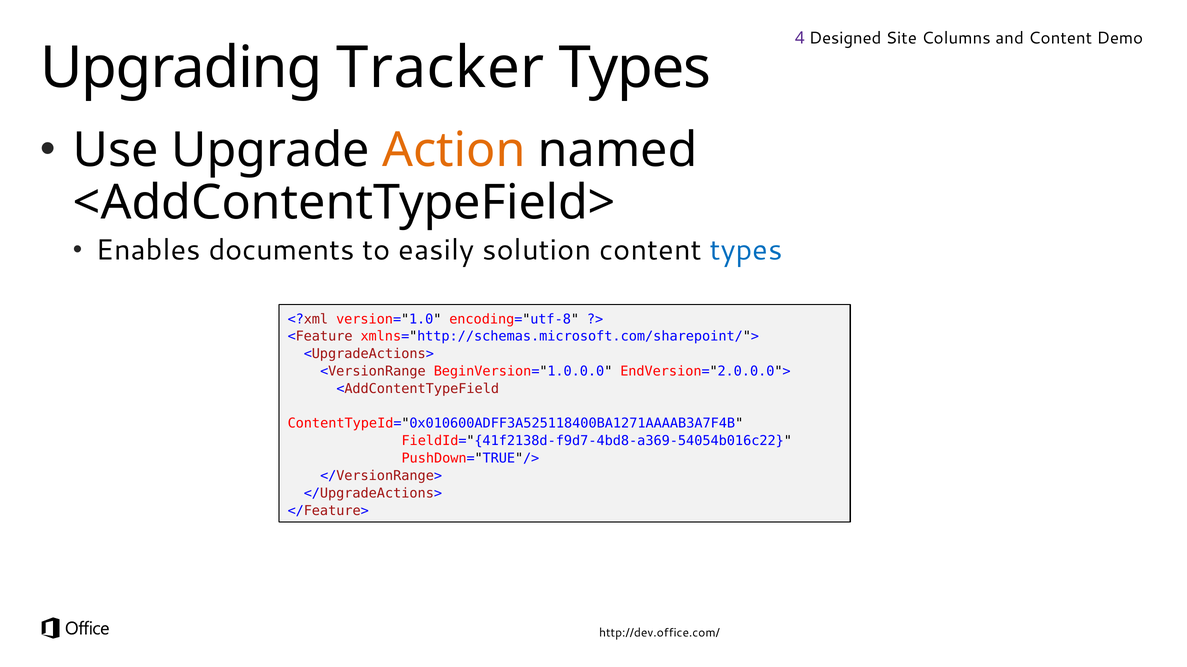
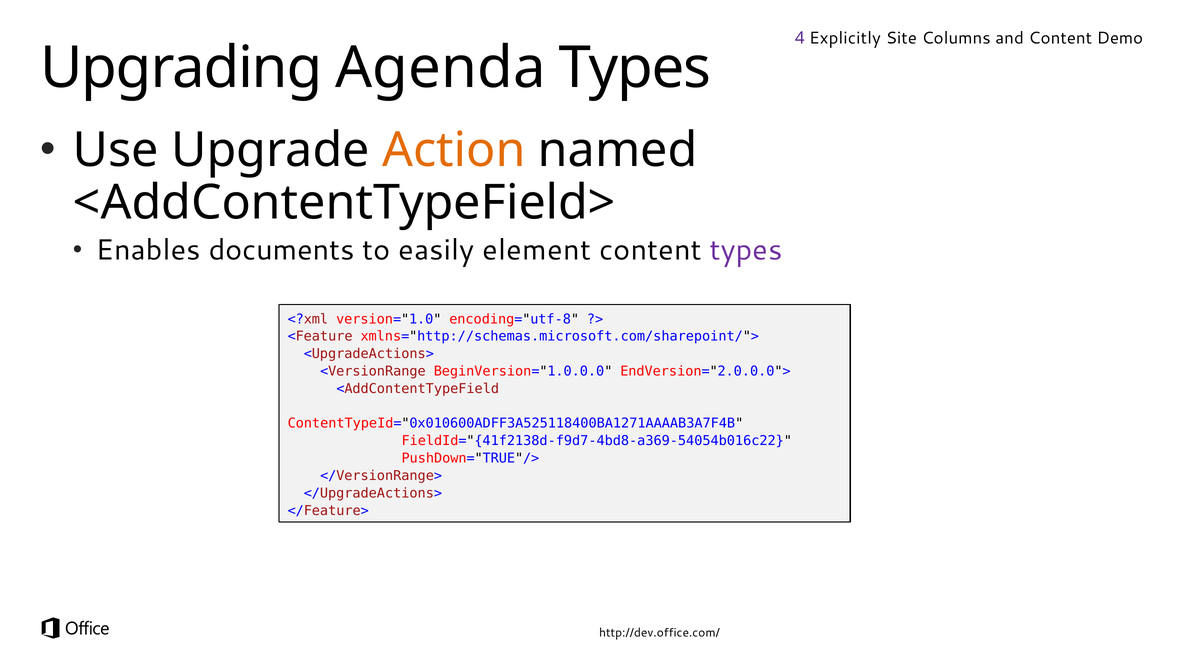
Designed: Designed -> Explicitly (845, 38)
Tracker: Tracker -> Agenda (441, 68)
solution: solution -> element (537, 251)
types colour: blue -> purple (746, 251)
